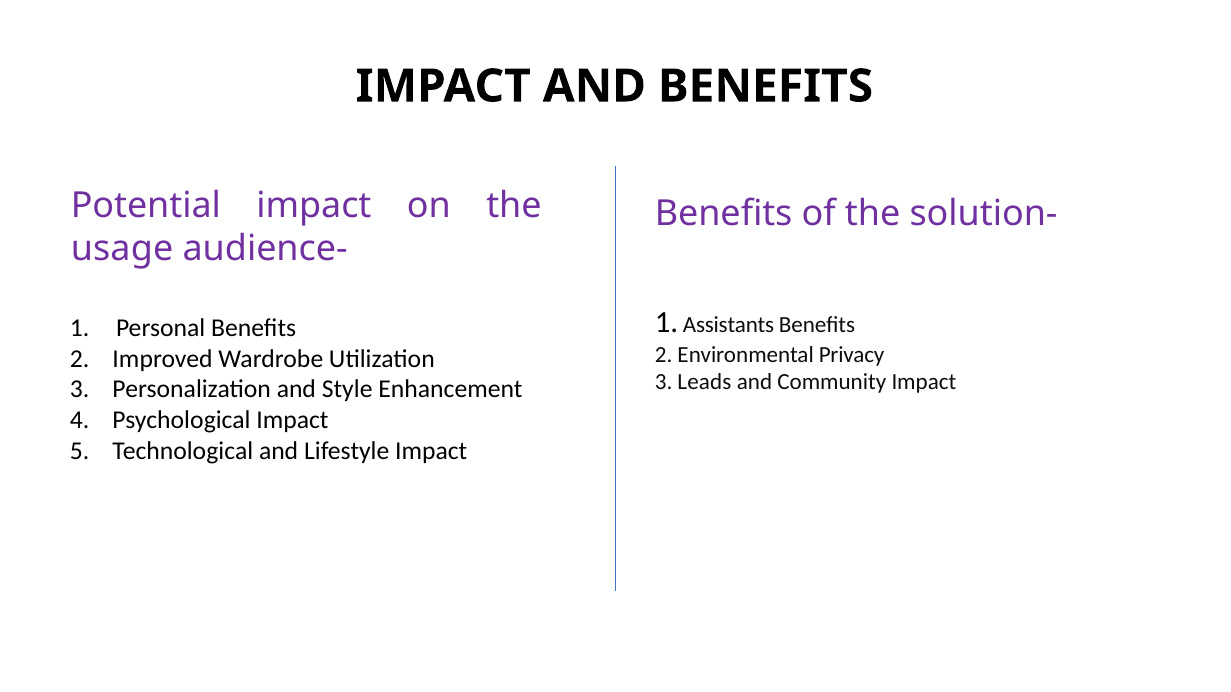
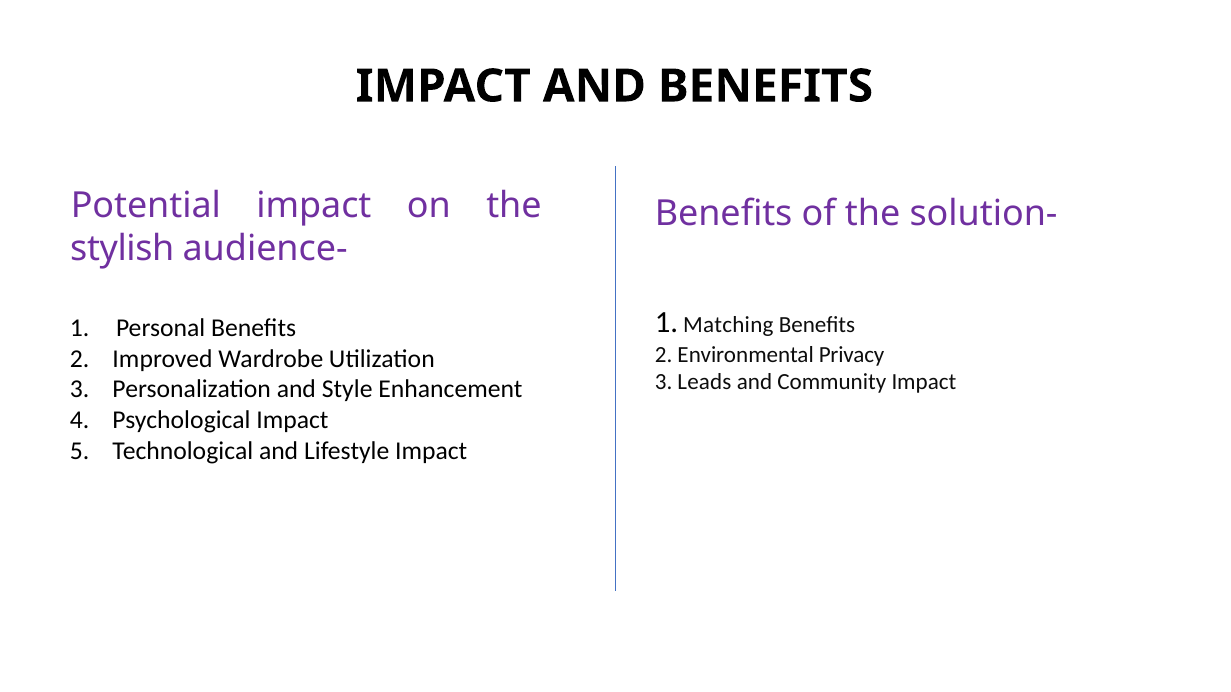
usage: usage -> stylish (122, 249)
Assistants: Assistants -> Matching (728, 326)
